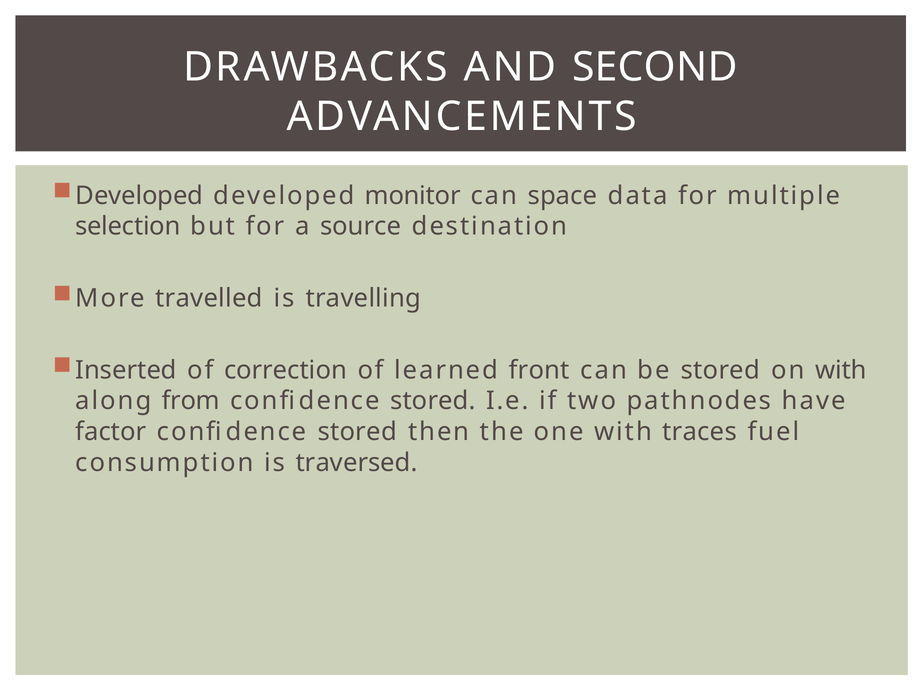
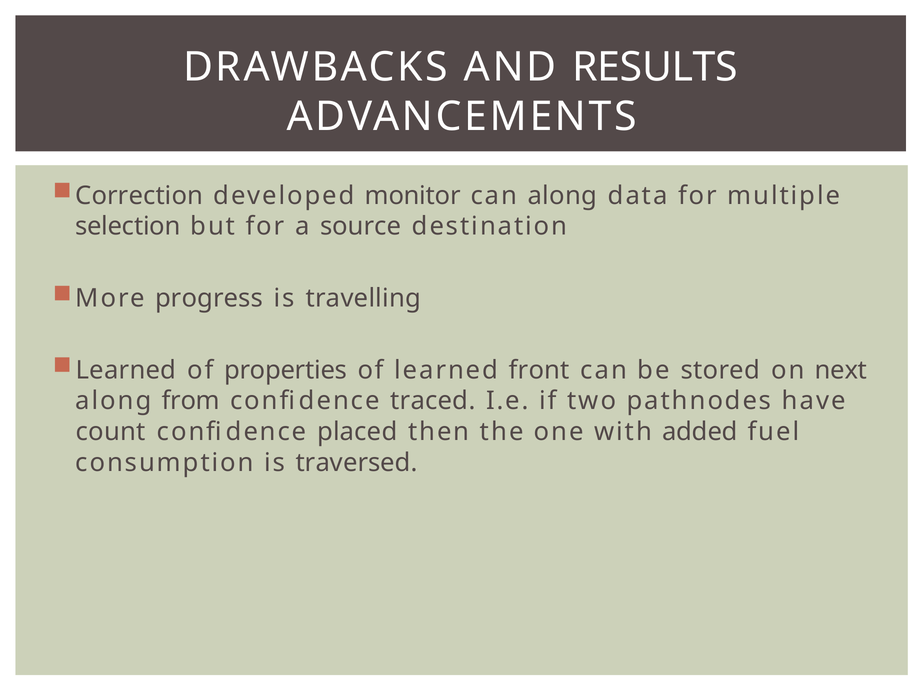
SECOND: SECOND -> RESULTS (655, 67)
Developed: Developed -> Correction (139, 196)
can space: space -> along (562, 196)
travelled: travelled -> progress (209, 298)
Inserted: Inserted -> Learned (126, 370)
correction: correction -> properties (286, 370)
on with: with -> next (841, 370)
stored: stored -> traced (433, 401)
factor: factor -> count (111, 432)
stored: stored -> placed (357, 432)
traces: traces -> added (700, 432)
